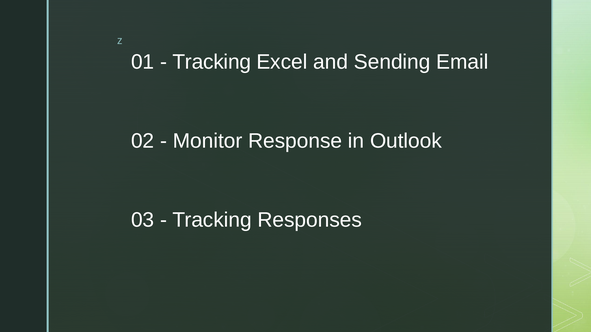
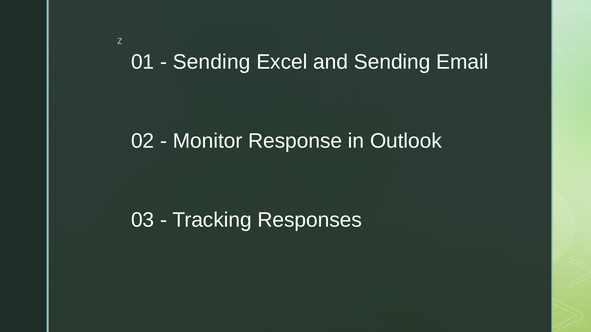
Tracking: Tracking -> Sending (212, 62)
